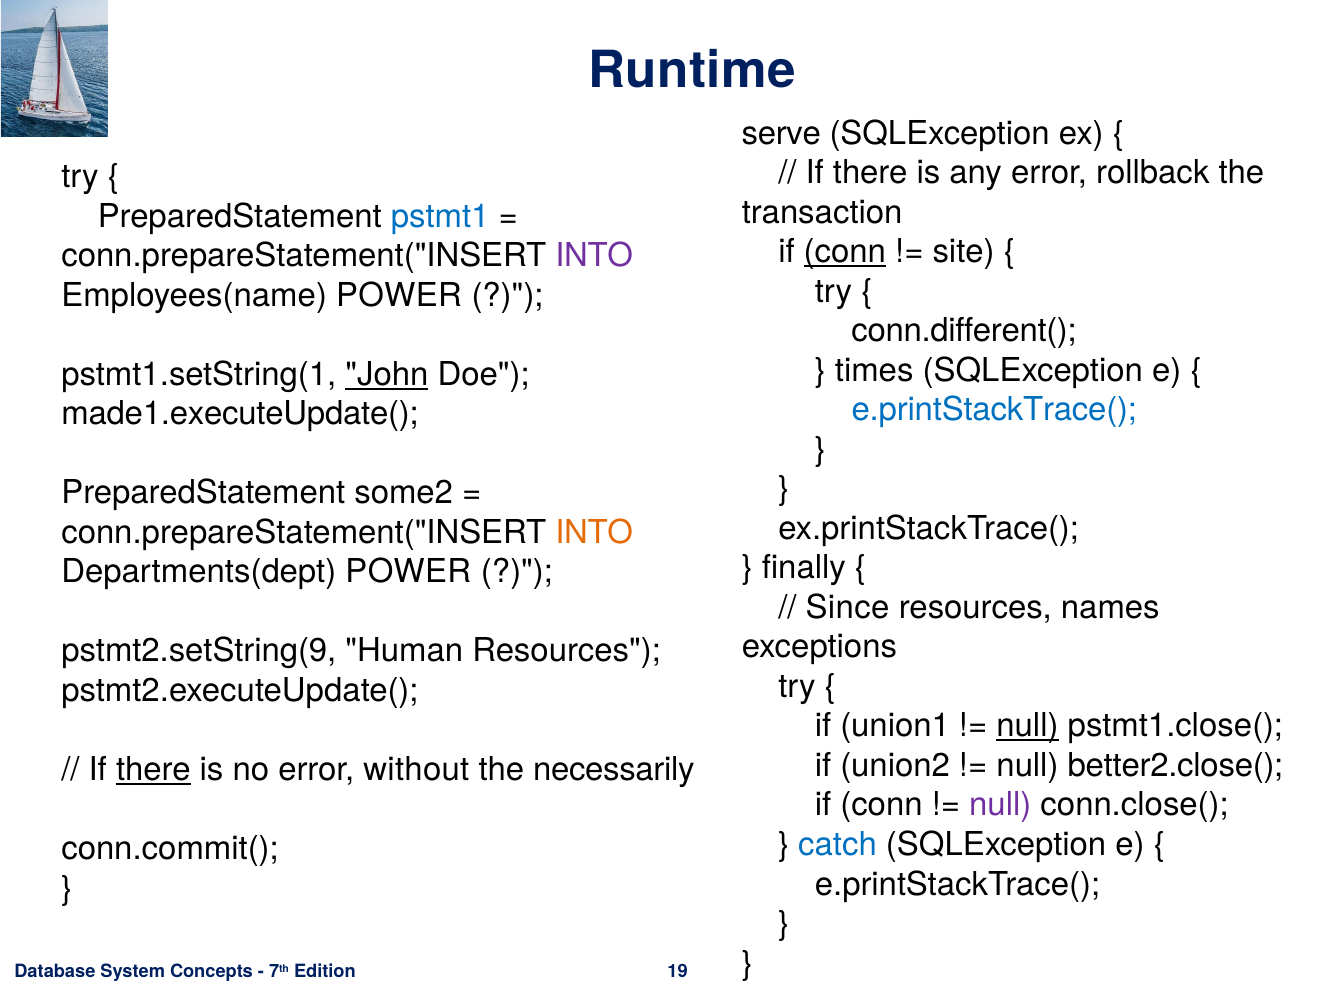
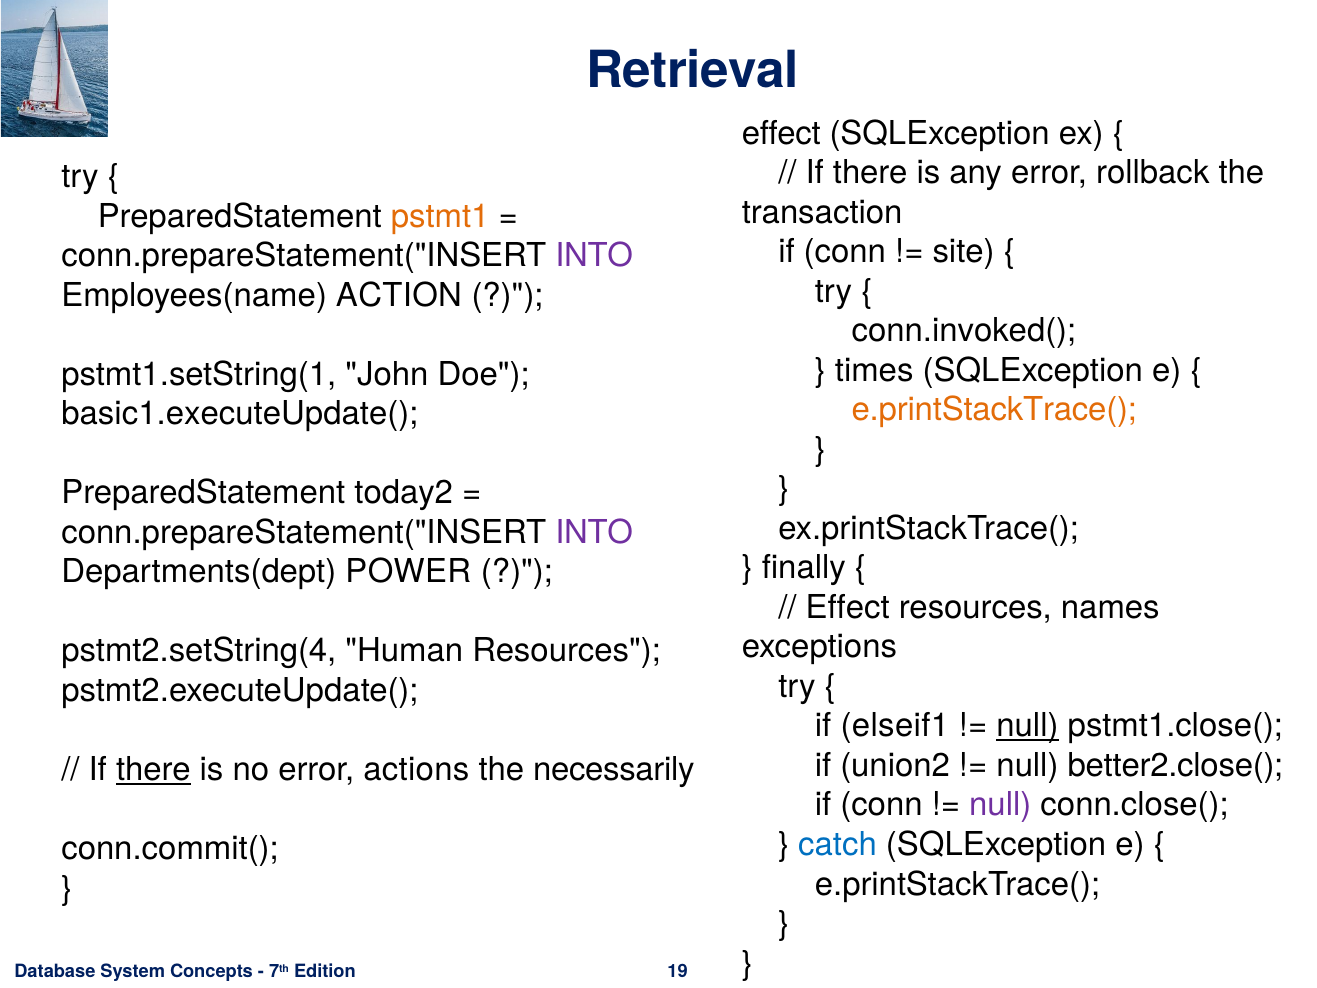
Runtime: Runtime -> Retrieval (693, 71)
serve: serve -> effect (781, 133)
pstmt1 colour: blue -> orange (440, 216)
conn underline: present -> none (845, 252)
Employees(name POWER: POWER -> ACTION (399, 295)
conn.different(: conn.different( -> conn.invoked( (964, 331)
John underline: present -> none (387, 374)
e.printStackTrace( colour: blue -> orange (994, 410)
made1.executeUpdate(: made1.executeUpdate( -> basic1.executeUpdate( (240, 414)
some2: some2 -> today2 (404, 493)
INTO colour: orange -> purple (594, 532)
Since: Since -> Effect (848, 607)
pstmt2.setString(9: pstmt2.setString(9 -> pstmt2.setString(4 (199, 651)
union1: union1 -> elseif1 (895, 726)
without: without -> actions (416, 769)
